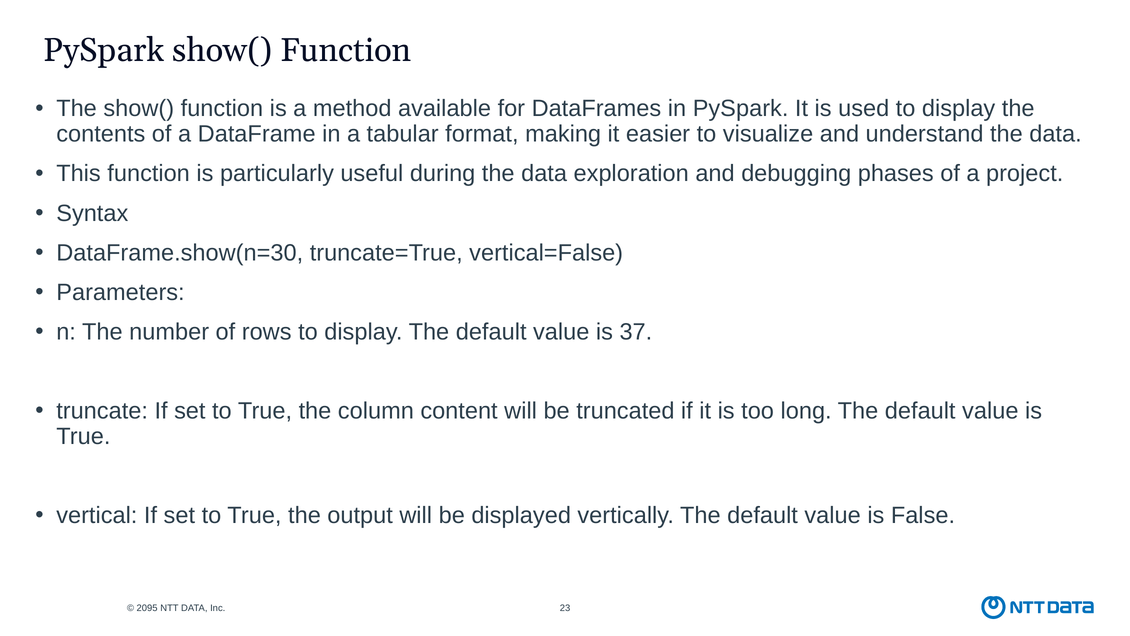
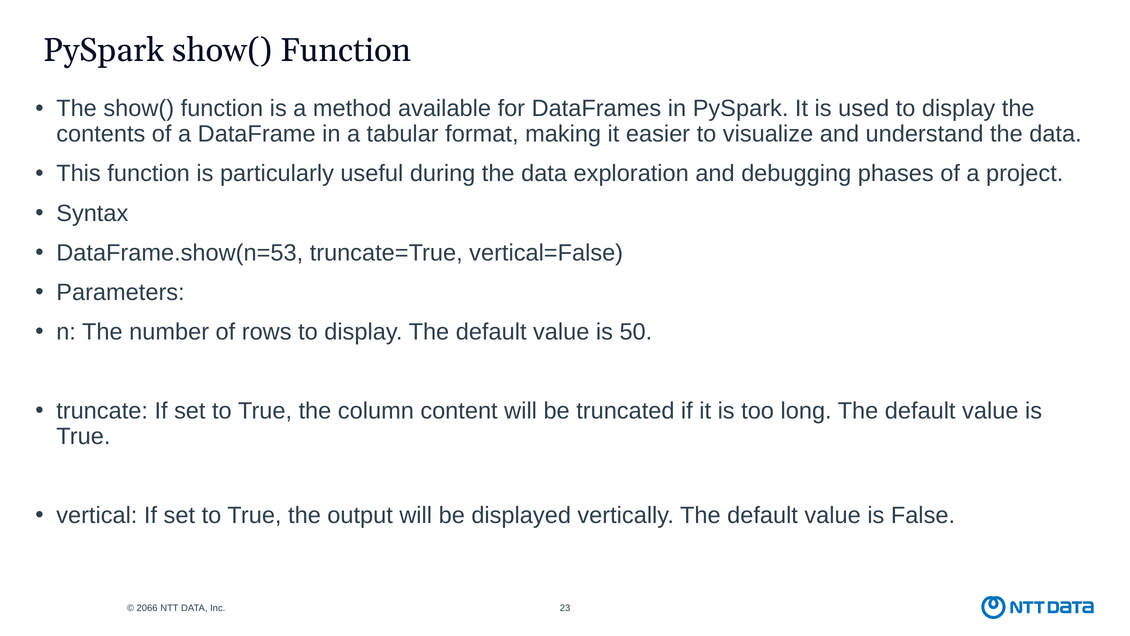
DataFrame.show(n=30: DataFrame.show(n=30 -> DataFrame.show(n=53 (180, 253)
37: 37 -> 50 (636, 332)
2095: 2095 -> 2066 (147, 608)
